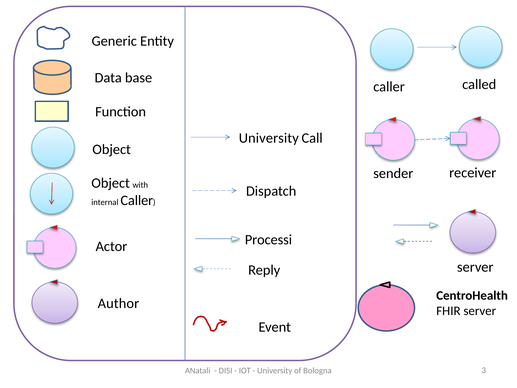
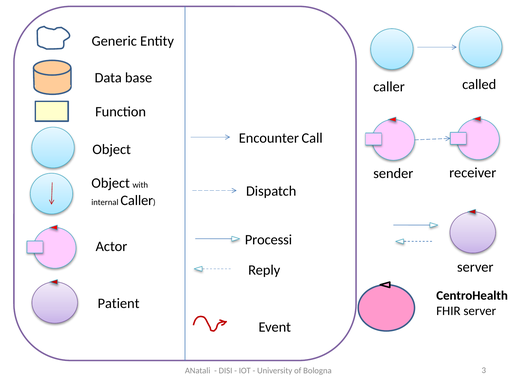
University: University -> Encounter (269, 138)
Author: Author -> Patient (119, 303)
